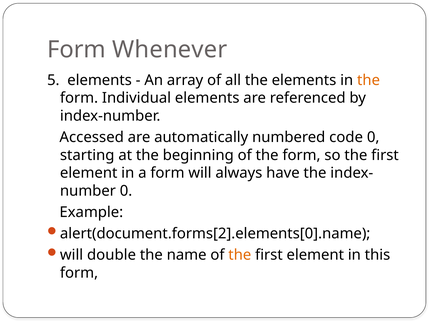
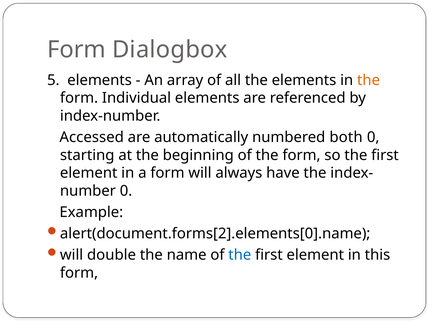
Whenever: Whenever -> Dialogbox (170, 50)
code: code -> both (346, 137)
the colour: orange -> blue (240, 255)
